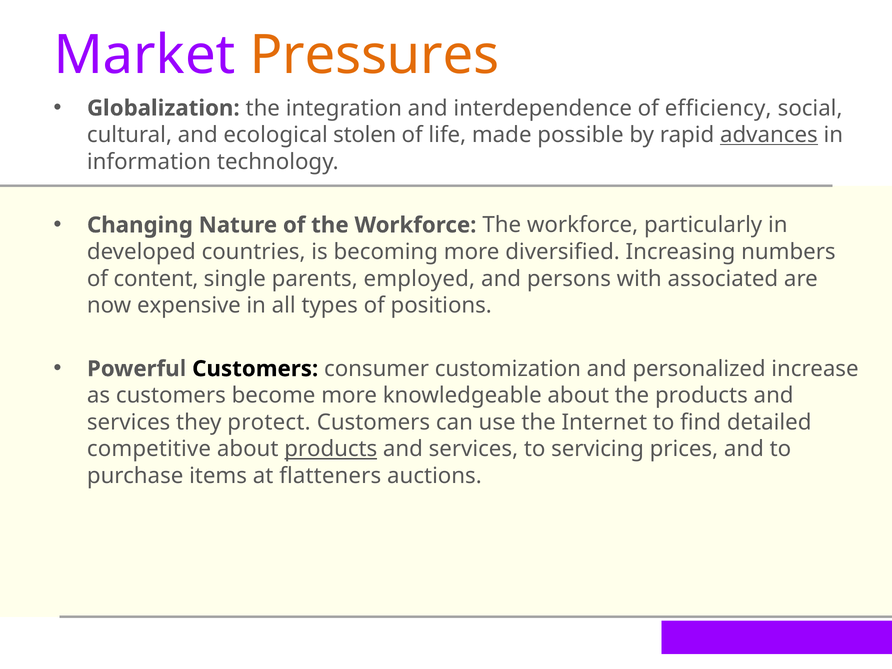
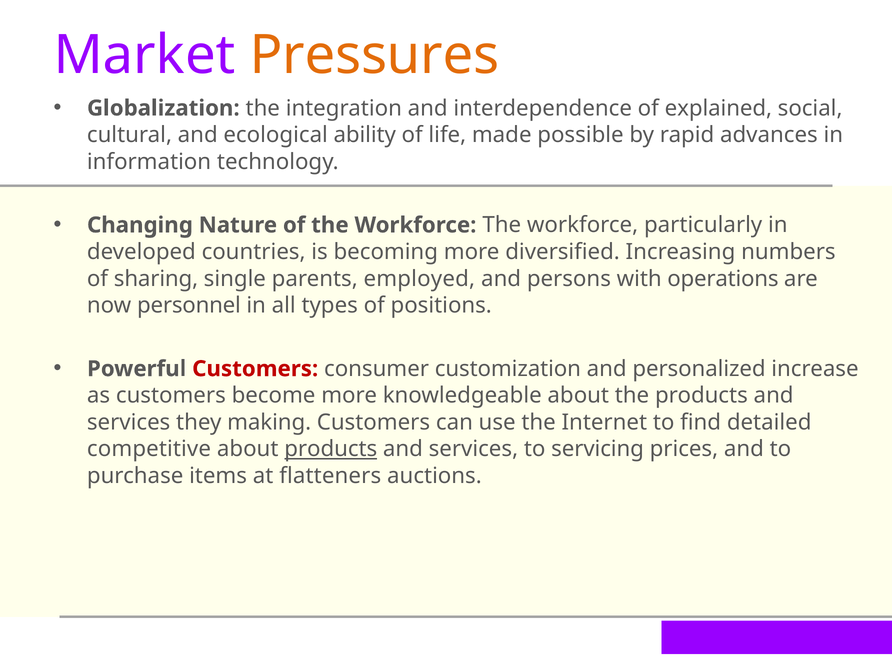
efficiency: efficiency -> explained (718, 108)
stolen: stolen -> ability (365, 135)
advances underline: present -> none (769, 135)
content: content -> sharing (156, 279)
associated: associated -> operations (723, 279)
expensive: expensive -> personnel (189, 305)
Customers colour: black -> red (255, 369)
protect: protect -> making (269, 422)
